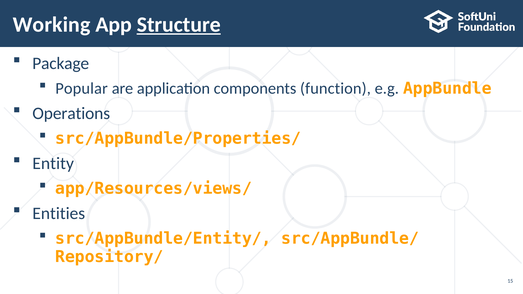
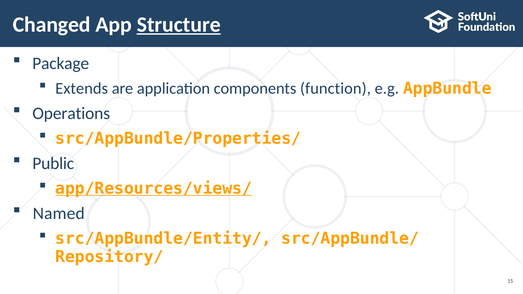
Working: Working -> Changed (52, 25)
Popular: Popular -> Extends (82, 88)
Entity: Entity -> Public (53, 163)
app/Resources/views/ underline: none -> present (154, 188)
Entities: Entities -> Named (59, 213)
